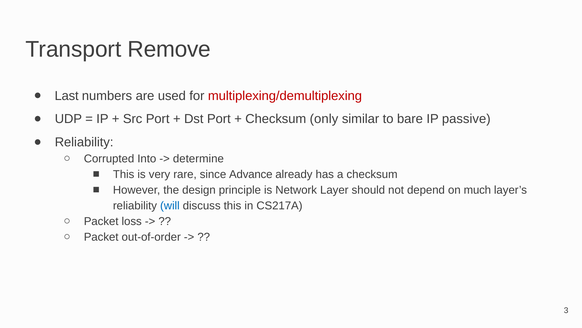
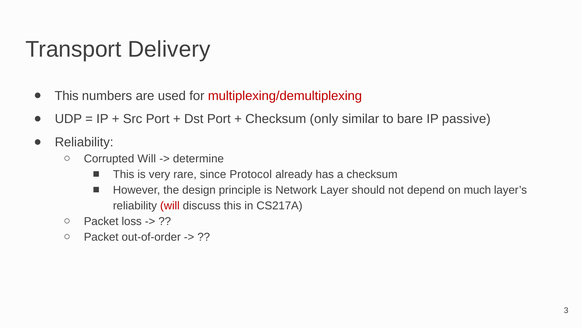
Remove: Remove -> Delivery (169, 49)
Last: Last -> This (67, 96)
Corrupted Into: Into -> Will (147, 159)
Advance: Advance -> Protocol (251, 174)
will colour: blue -> red (170, 205)
